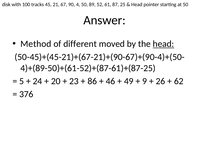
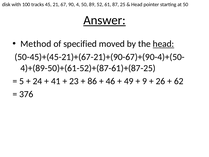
Answer underline: none -> present (104, 20)
different: different -> specified (80, 44)
20: 20 -> 41 (56, 81)
